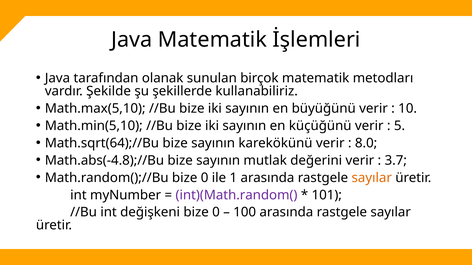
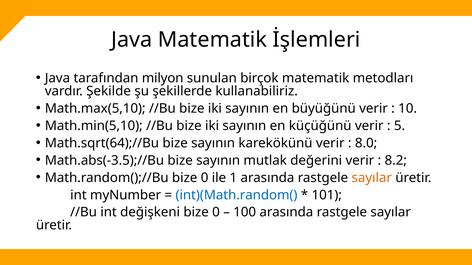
olanak: olanak -> milyon (163, 78)
Math.abs(-4.8);//Bu: Math.abs(-4.8);//Bu -> Math.abs(-3.5);//Bu (104, 161)
3.7: 3.7 -> 8.2 (396, 161)
int)(Math.random( colour: purple -> blue (237, 195)
